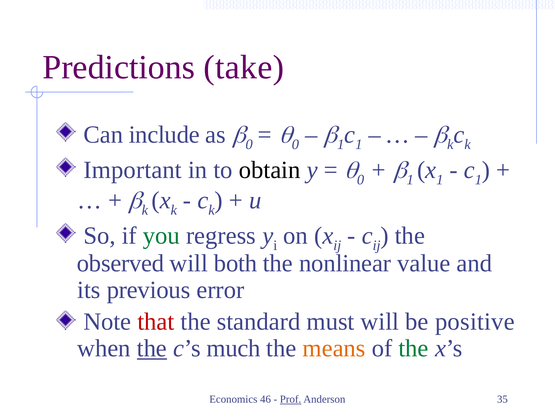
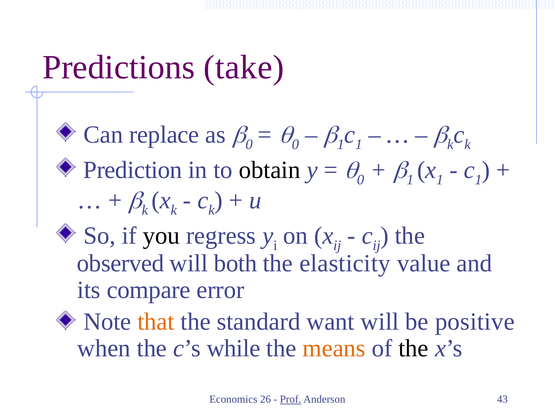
include: include -> replace (164, 135)
Important: Important -> Prediction (133, 170)
you colour: green -> black (161, 235)
nonlinear: nonlinear -> elasticity (345, 263)
previous: previous -> compare (149, 289)
that colour: red -> orange (156, 321)
must: must -> want (331, 321)
the underline: present -> none (152, 348)
much: much -> while (234, 348)
the colour: green -> black (414, 348)
46: 46 -> 26 (266, 398)
35: 35 -> 43 (502, 398)
